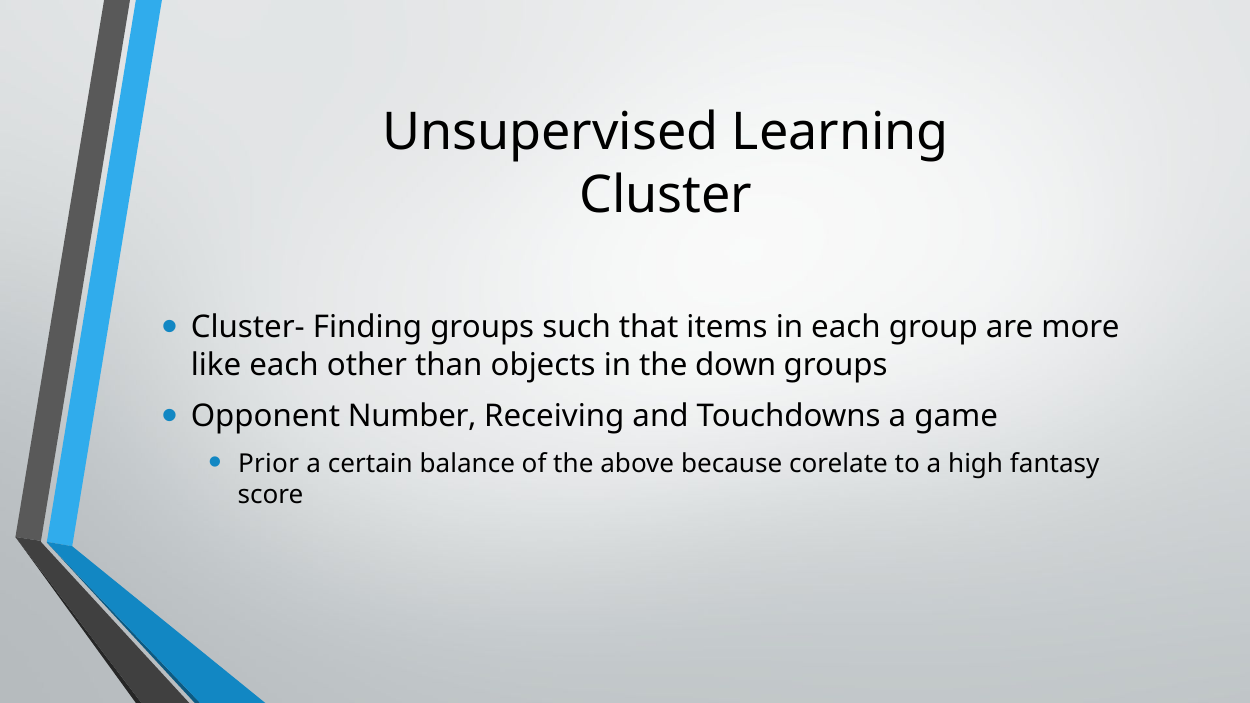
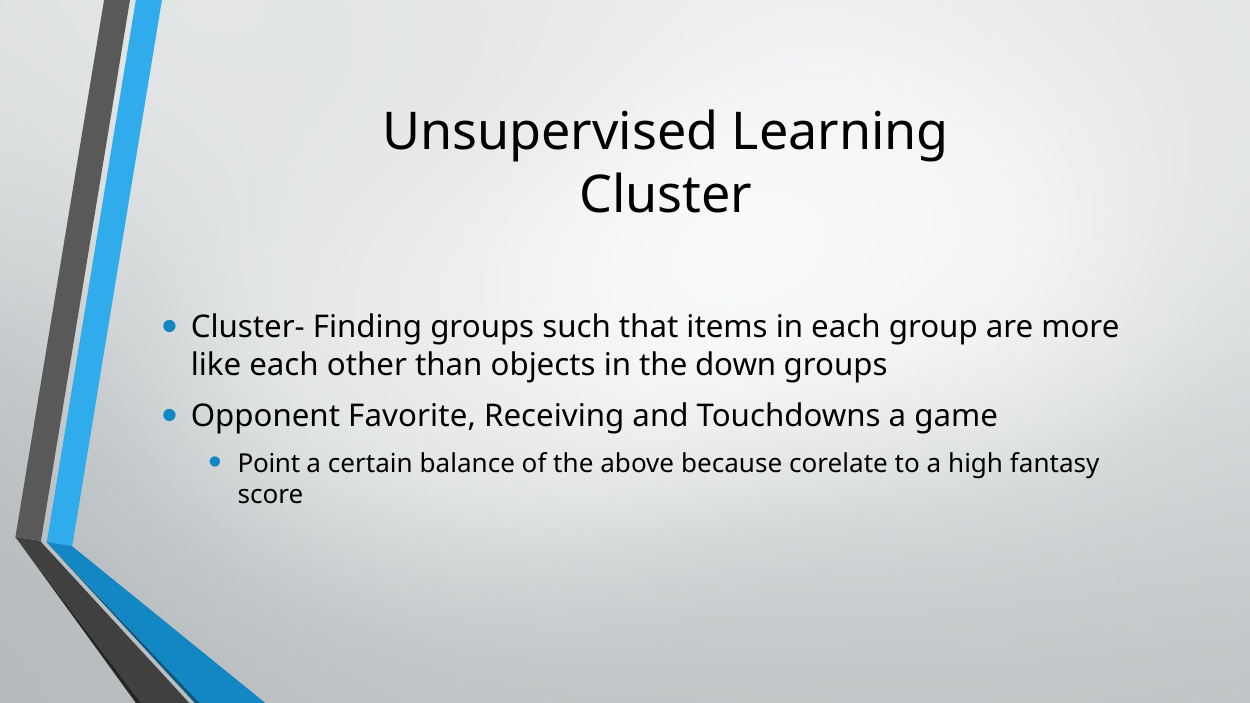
Number: Number -> Favorite (412, 417)
Prior: Prior -> Point (269, 464)
